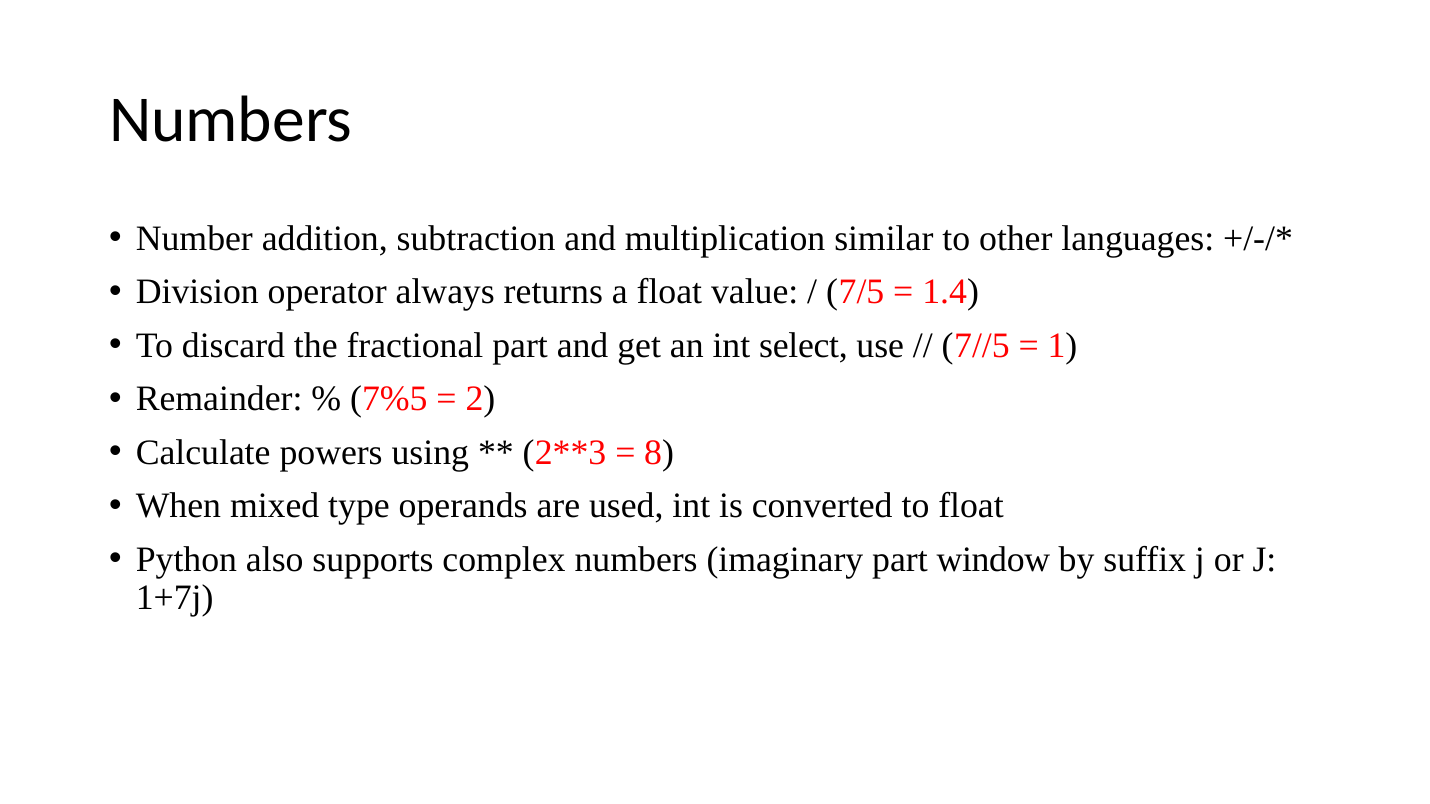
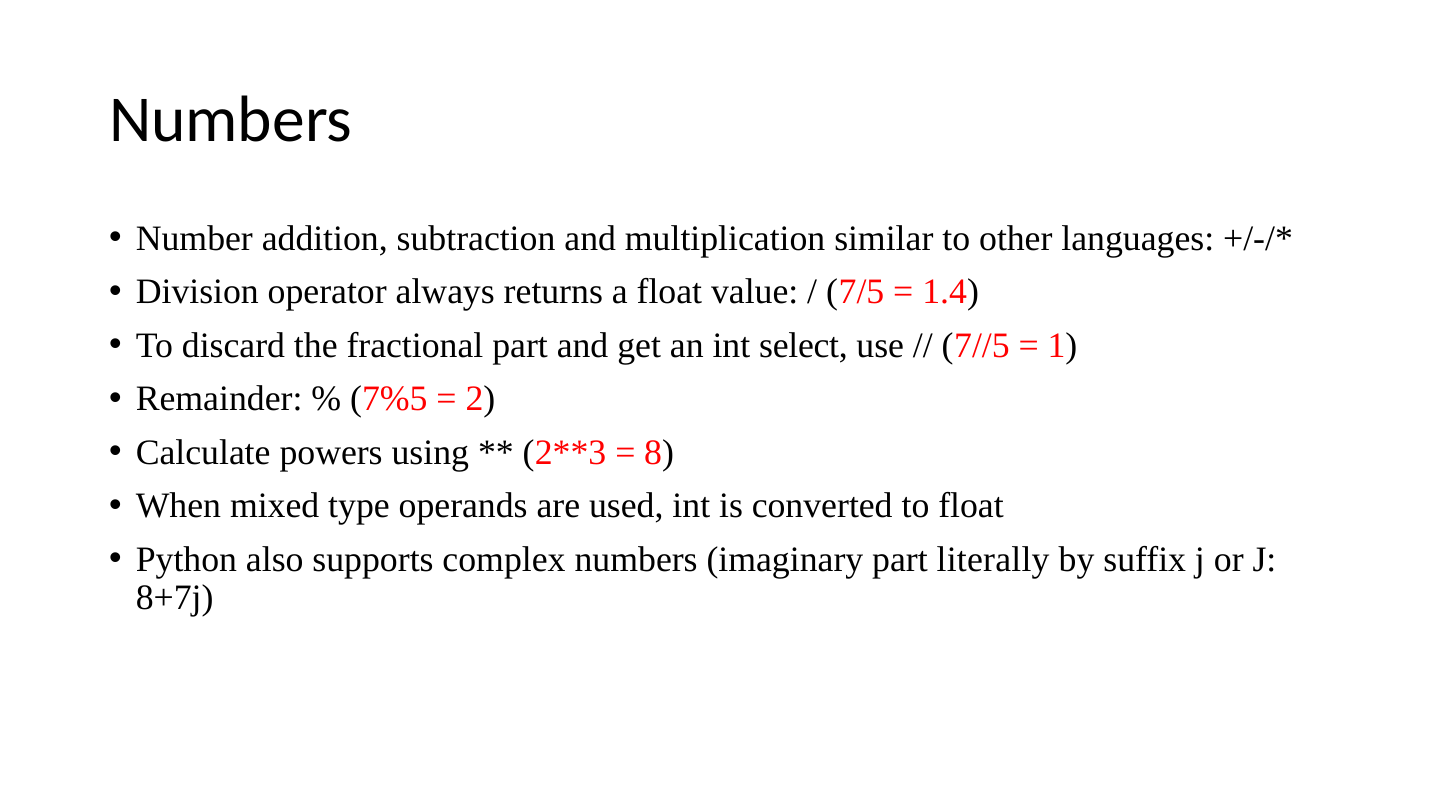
window: window -> literally (993, 560)
1+7j: 1+7j -> 8+7j (175, 598)
